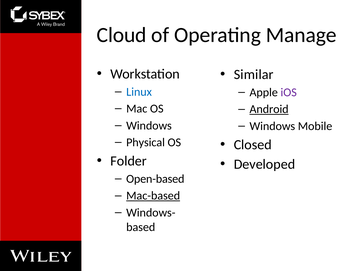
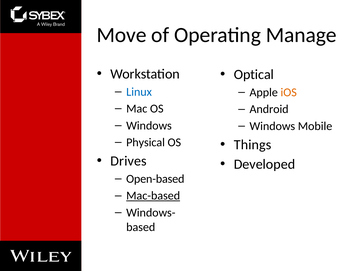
Cloud: Cloud -> Move (122, 35)
Similar: Similar -> Optical (254, 74)
iOS colour: purple -> orange (289, 92)
Android underline: present -> none (269, 109)
Closed: Closed -> Things (253, 145)
Folder: Folder -> Drives (129, 161)
